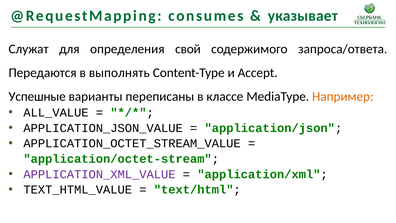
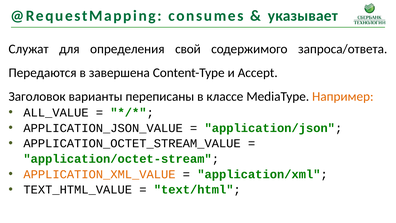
выполнять: выполнять -> завершена (119, 73)
Успешные: Успешные -> Заголовок (37, 97)
APPLICATION_XML_VALUE colour: purple -> orange (99, 174)
